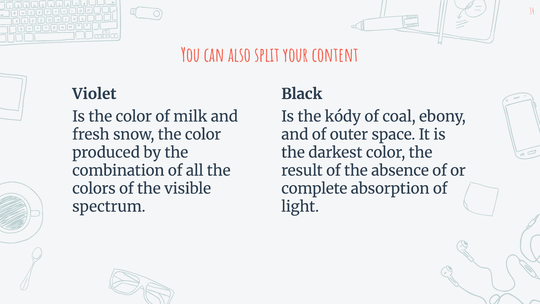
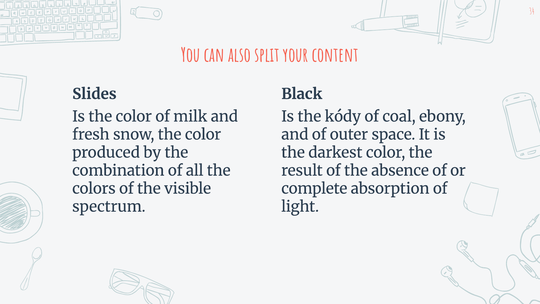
Violet: Violet -> Slides (94, 94)
